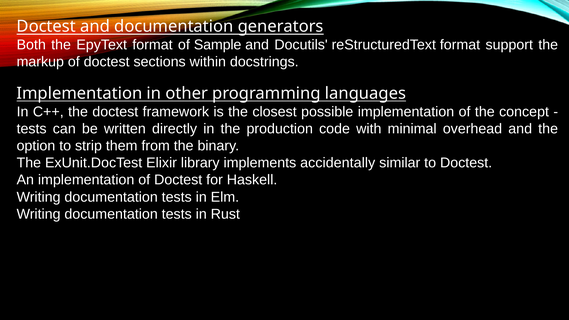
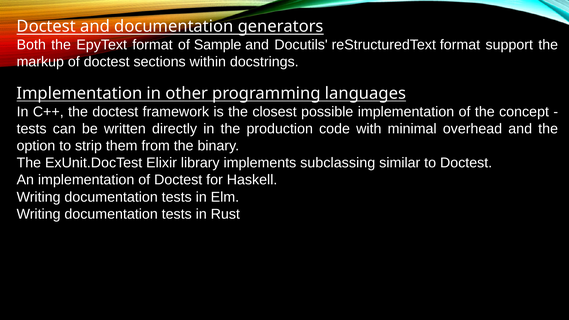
accidentally: accidentally -> subclassing (338, 163)
